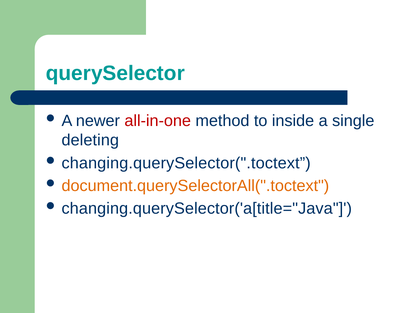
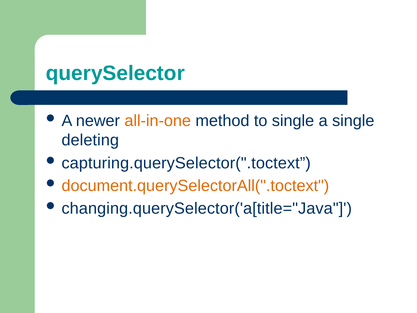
all-in-one colour: red -> orange (158, 121)
to inside: inside -> single (293, 121)
changing.querySelector(".toctext: changing.querySelector(".toctext -> capturing.querySelector(".toctext (186, 163)
